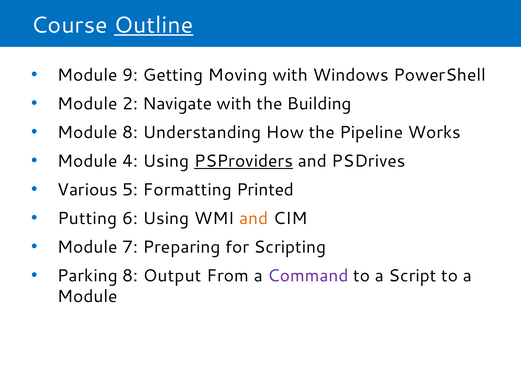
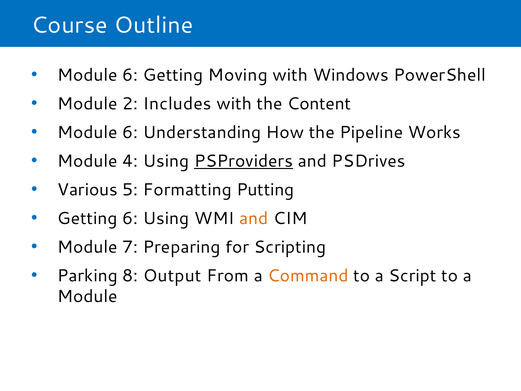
Outline underline: present -> none (154, 25)
9: 9 -> 6 (130, 75)
Navigate: Navigate -> Includes (177, 104)
Building: Building -> Content (319, 104)
8: 8 -> 6 (130, 132)
Printed: Printed -> Putting (265, 190)
Putting: Putting -> Getting (87, 218)
Command colour: purple -> orange (308, 276)
